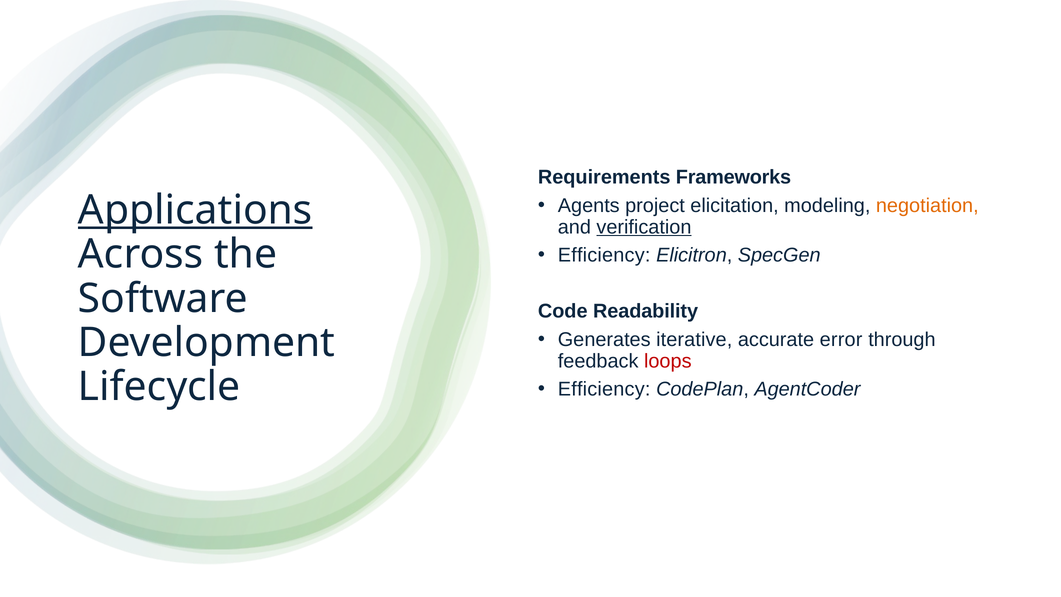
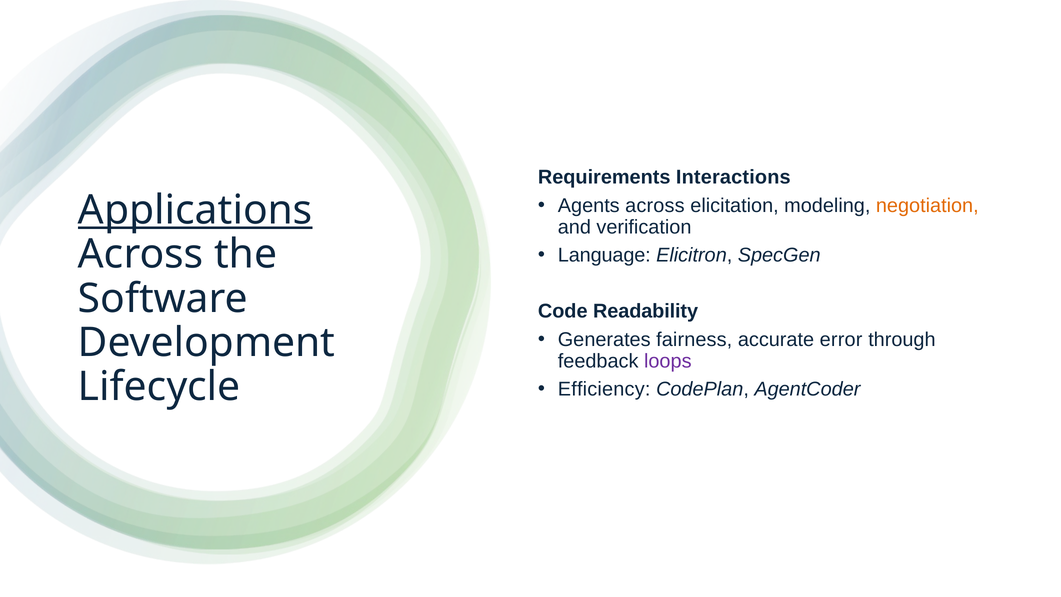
Frameworks: Frameworks -> Interactions (733, 177)
Agents project: project -> across (655, 205)
verification underline: present -> none (644, 227)
Efficiency: Efficiency -> Language (604, 255)
iterative: iterative -> fairness (694, 339)
loops colour: red -> purple (668, 361)
